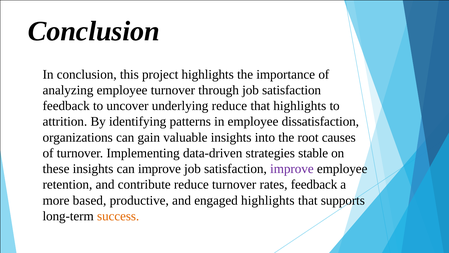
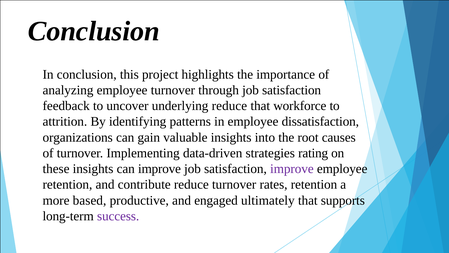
that highlights: highlights -> workforce (300, 106)
stable: stable -> rating (313, 153)
rates feedback: feedback -> retention (314, 184)
engaged highlights: highlights -> ultimately (268, 200)
success colour: orange -> purple (118, 216)
